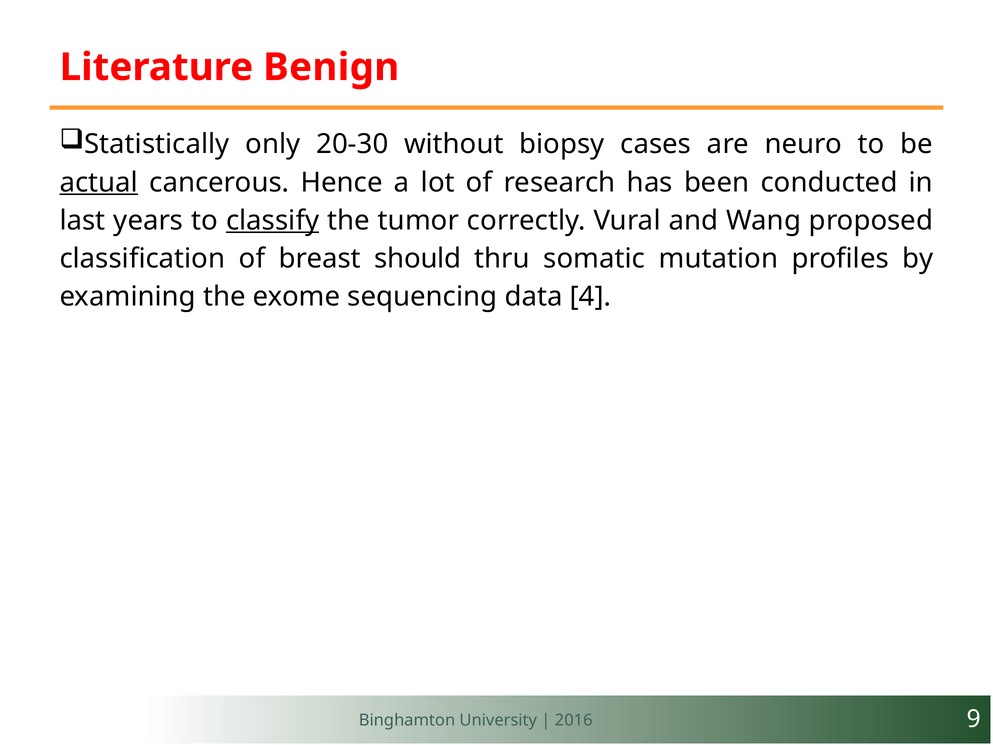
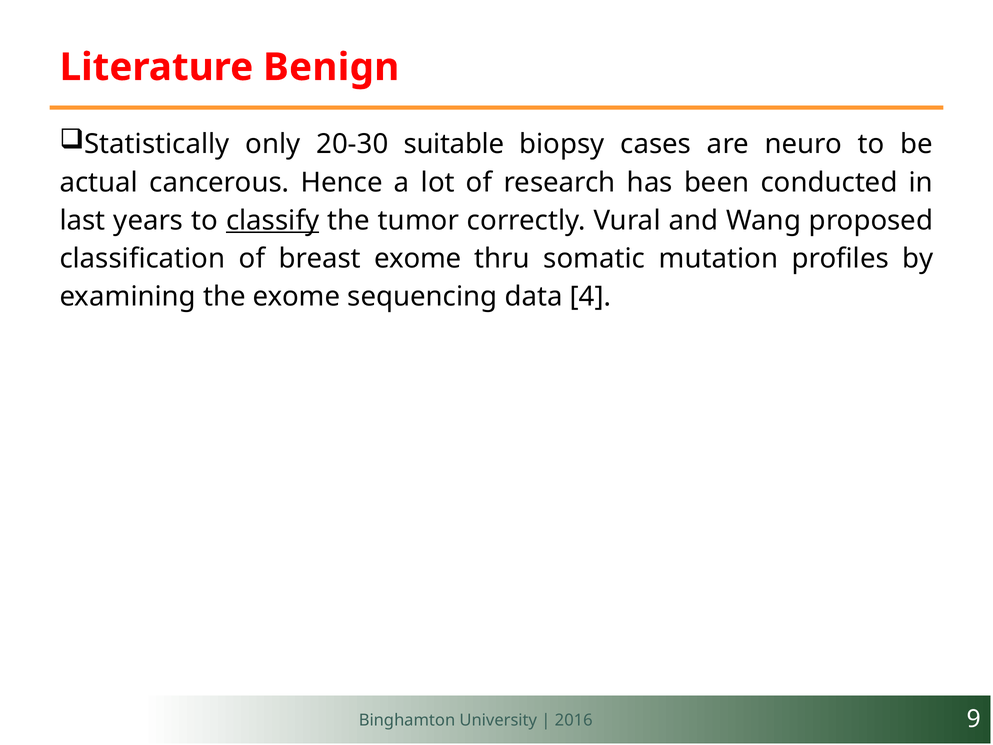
without: without -> suitable (454, 144)
actual underline: present -> none (99, 182)
breast should: should -> exome (418, 258)
